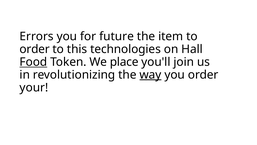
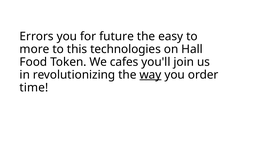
item: item -> easy (171, 36)
order: order -> more (34, 49)
Food underline: present -> none (33, 62)
place: place -> cafes (124, 62)
your: your -> time (34, 87)
